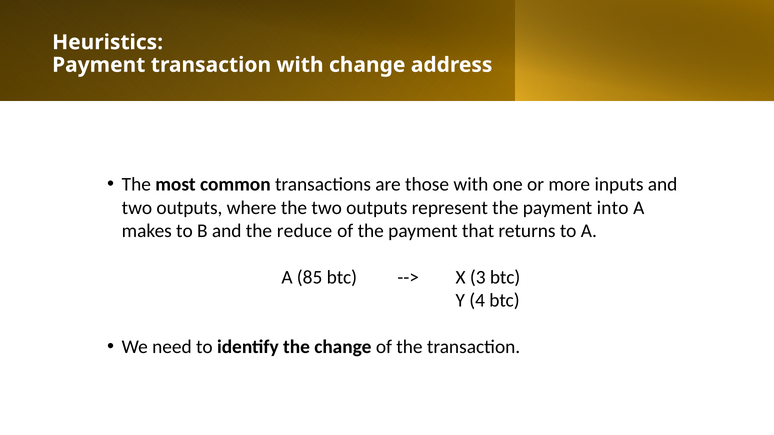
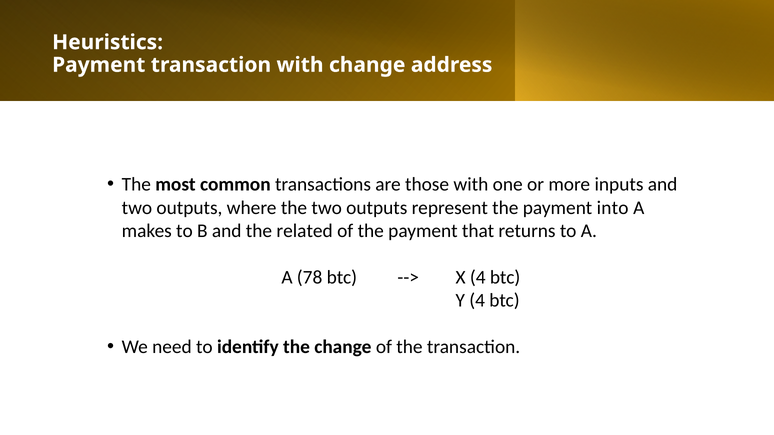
reduce: reduce -> related (305, 231)
85: 85 -> 78 (310, 278)
X 3: 3 -> 4 (478, 278)
